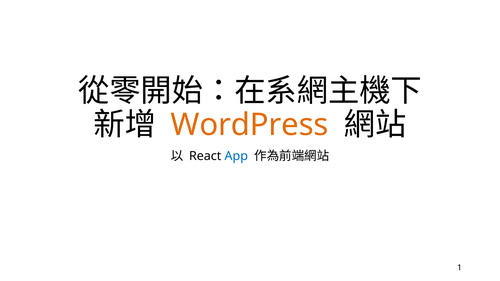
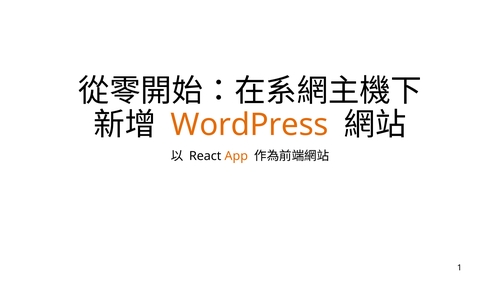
App colour: blue -> orange (236, 156)
